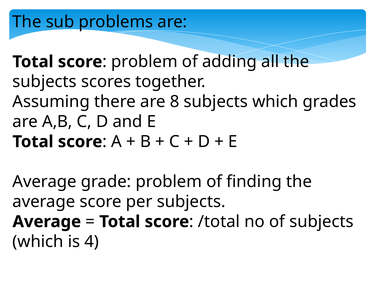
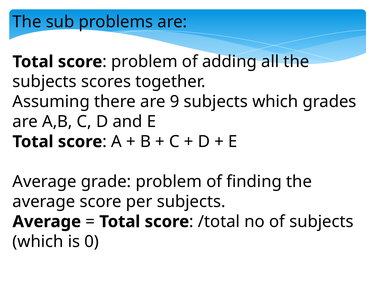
8: 8 -> 9 (175, 102)
4: 4 -> 0 (92, 242)
